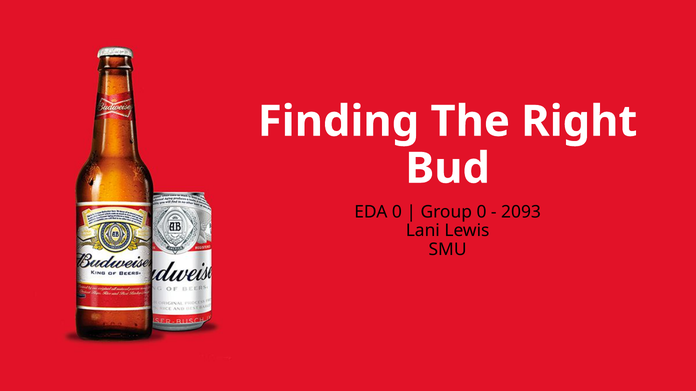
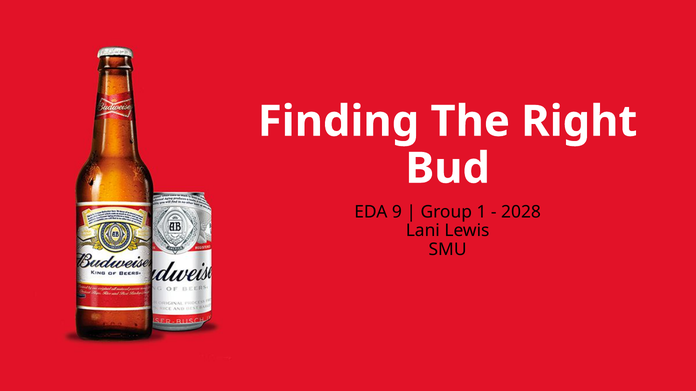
EDA 0: 0 -> 9 (397, 212)
Group 0: 0 -> 1 (482, 212)
2093: 2093 -> 2028 (521, 212)
